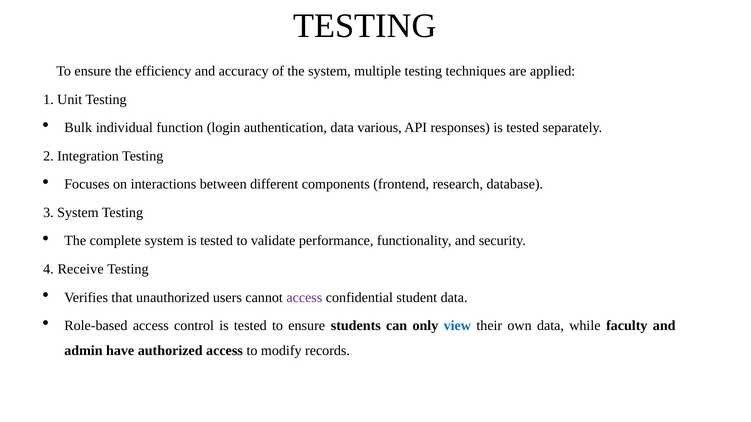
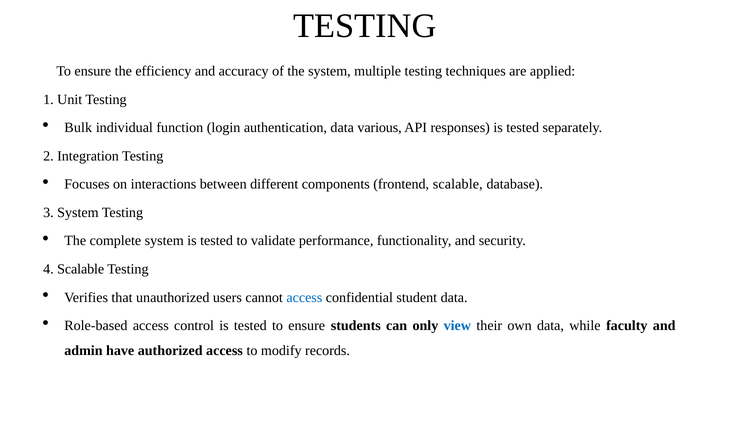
frontend research: research -> scalable (458, 184)
4 Receive: Receive -> Scalable (81, 270)
access colour: purple -> blue (304, 298)
